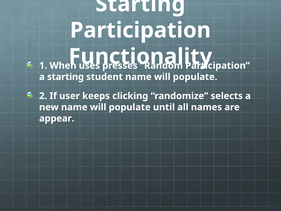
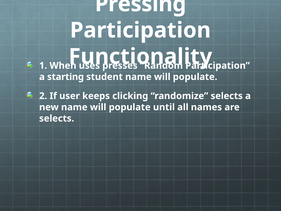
Starting: Starting -> Pressing (141, 4)
appear: appear -> selects (57, 118)
